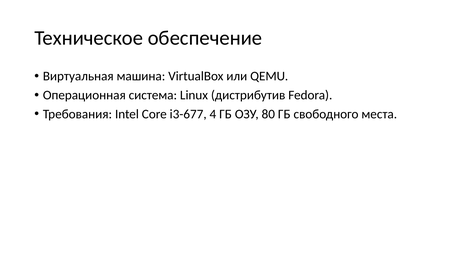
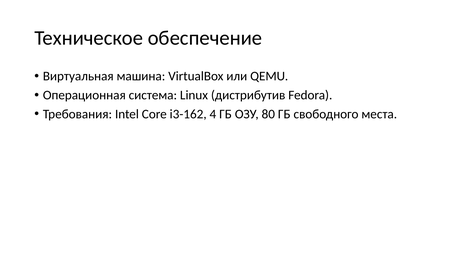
i3-677: i3-677 -> i3-162 (188, 114)
